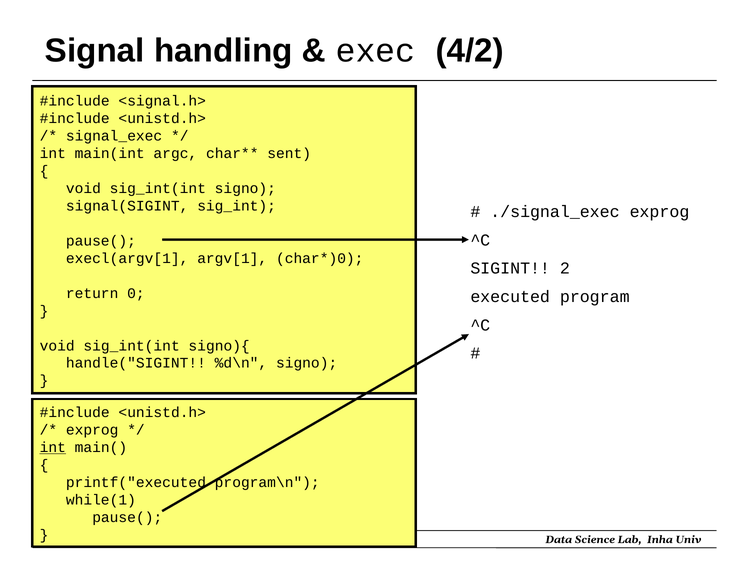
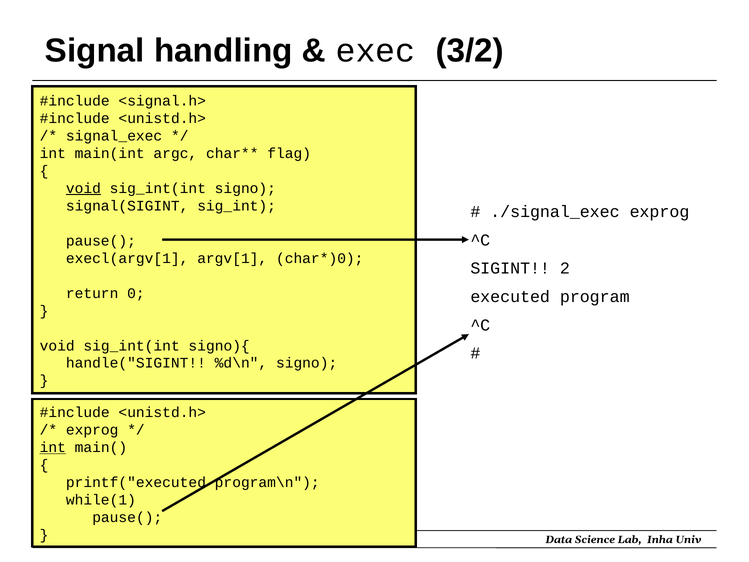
4/2: 4/2 -> 3/2 (470, 51)
sent: sent -> flag (289, 153)
void underline: none -> present (83, 188)
